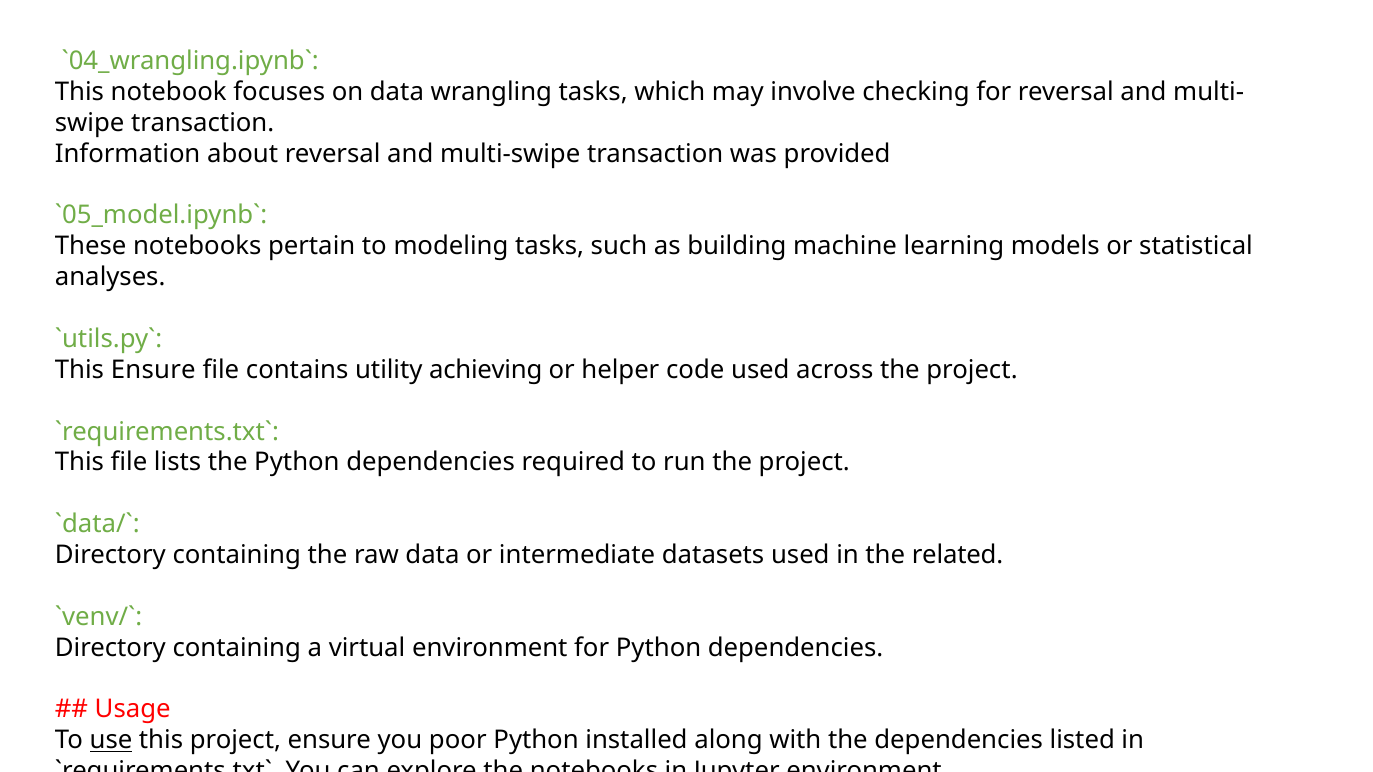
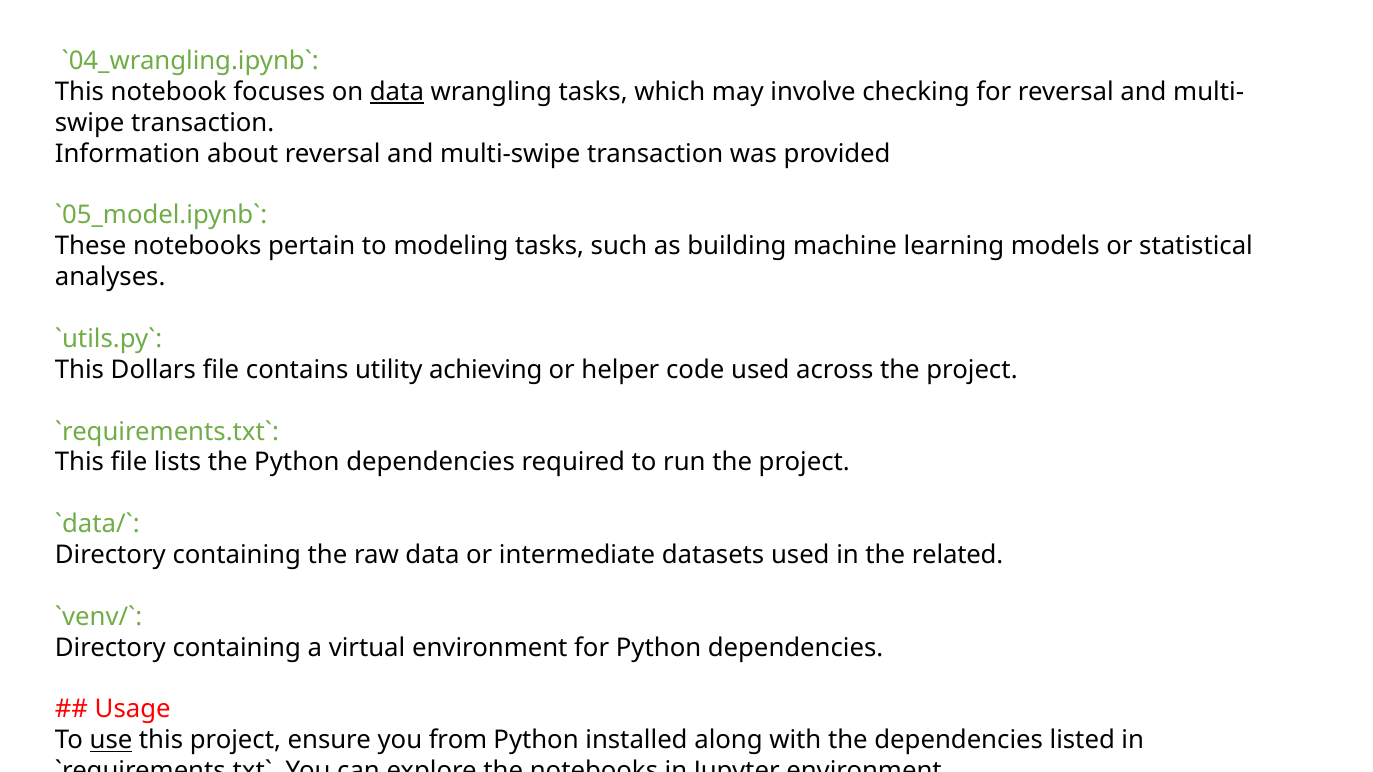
data underline: none -> present (397, 92)
This Ensure: Ensure -> Dollars (153, 370)
poor: poor -> from (458, 741)
